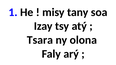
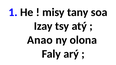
Tsara: Tsara -> Anao (40, 40)
